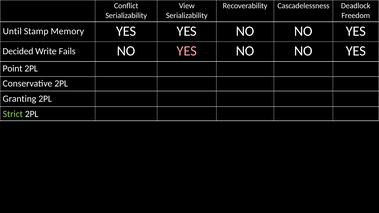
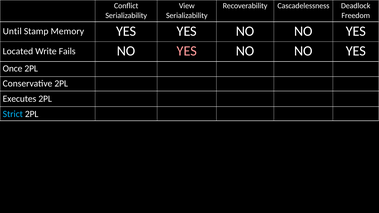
Decided: Decided -> Located (18, 51)
Point: Point -> Once (13, 69)
Granting: Granting -> Executes (20, 99)
Strict colour: light green -> light blue (13, 114)
